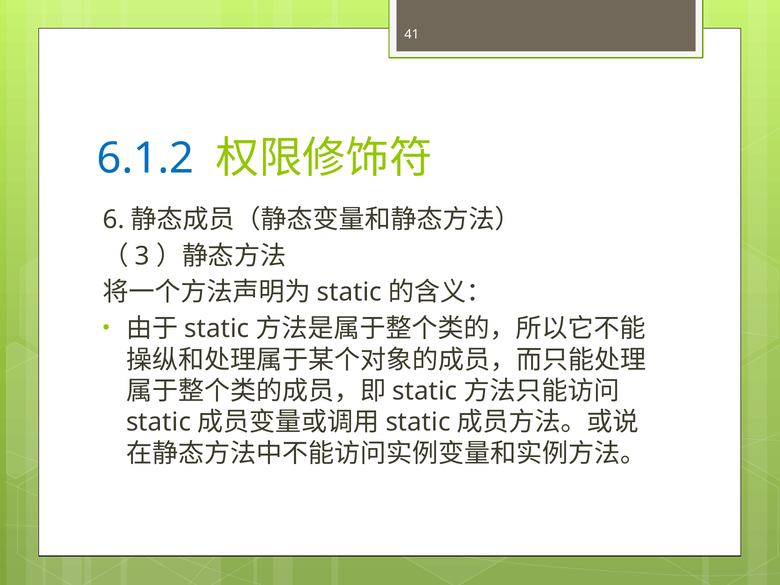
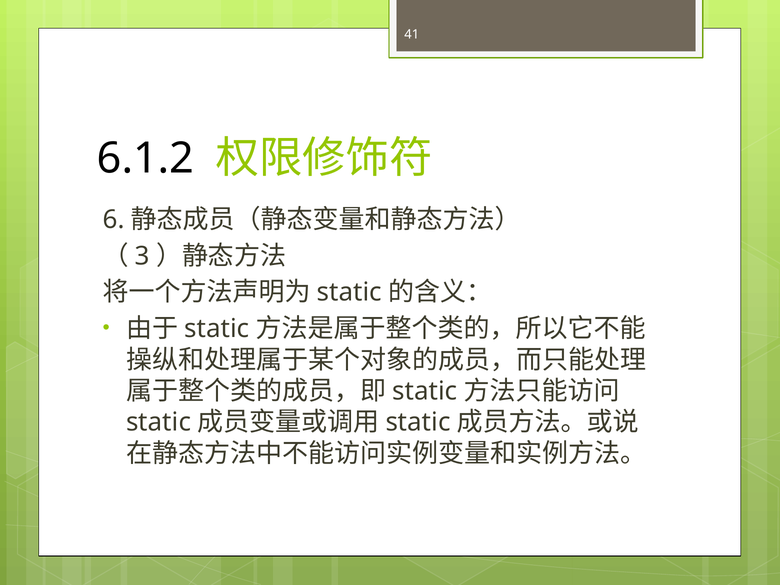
6.1.2 colour: blue -> black (146, 158)
